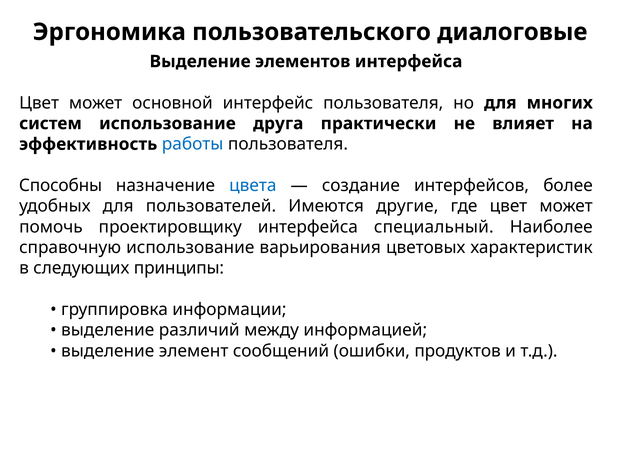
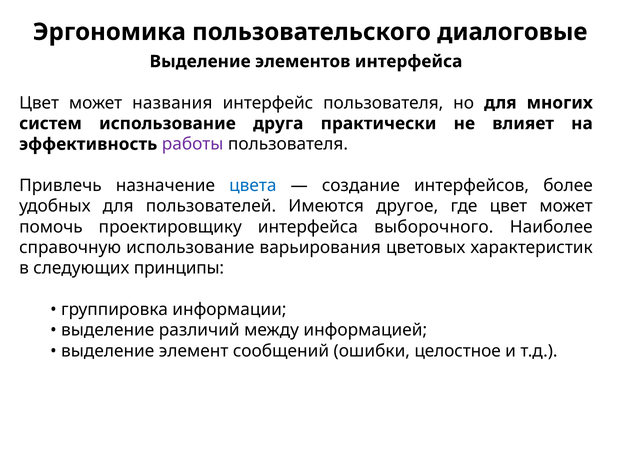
основной: основной -> названия (172, 103)
работы colour: blue -> purple (193, 144)
Способны: Способны -> Привлечь (60, 186)
другие: другие -> другое (407, 206)
специальный: специальный -> выборочного (434, 227)
продуктов: продуктов -> целостное (458, 351)
